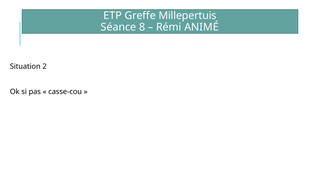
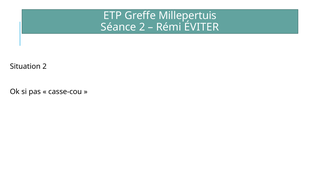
Séance 8: 8 -> 2 (142, 27)
ANIMÉ: ANIMÉ -> ÉVITER (202, 27)
